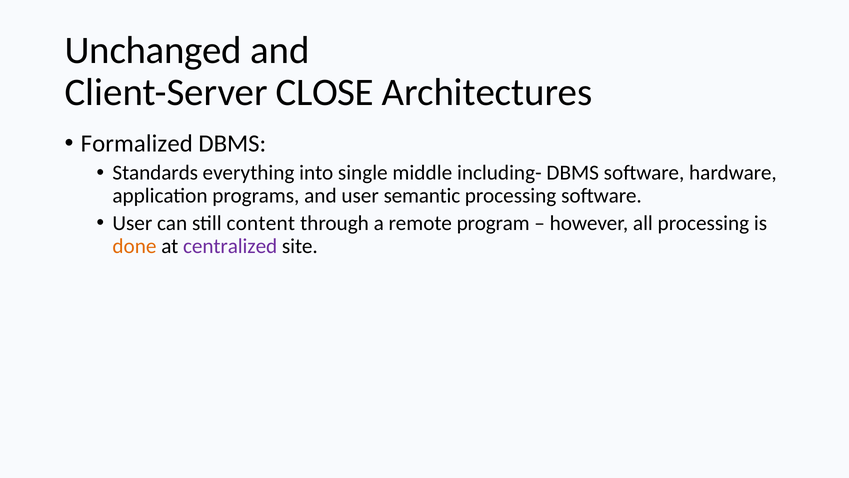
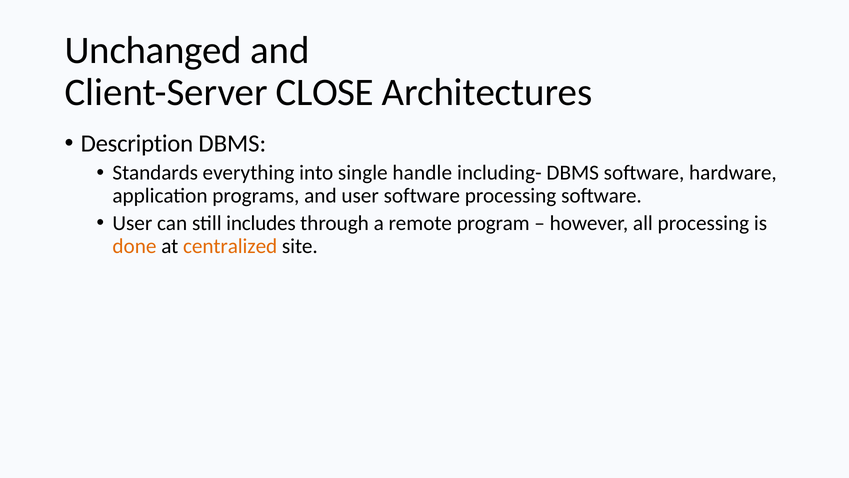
Formalized: Formalized -> Description (137, 144)
middle: middle -> handle (422, 173)
user semantic: semantic -> software (422, 196)
content: content -> includes (261, 223)
centralized colour: purple -> orange (230, 246)
